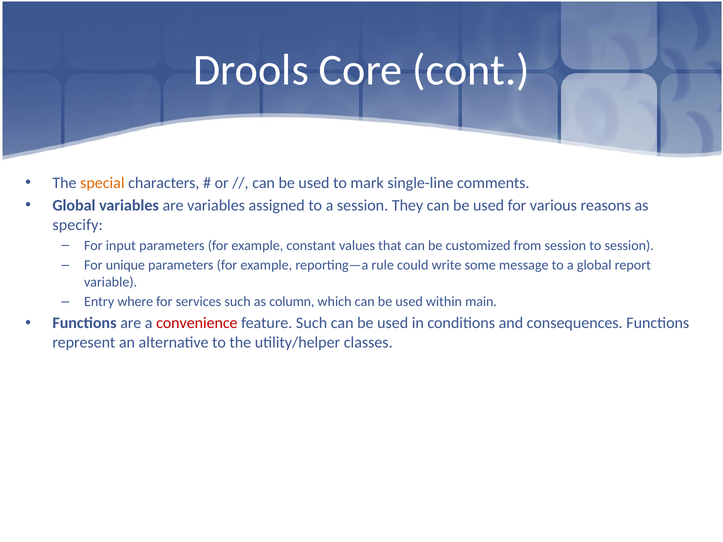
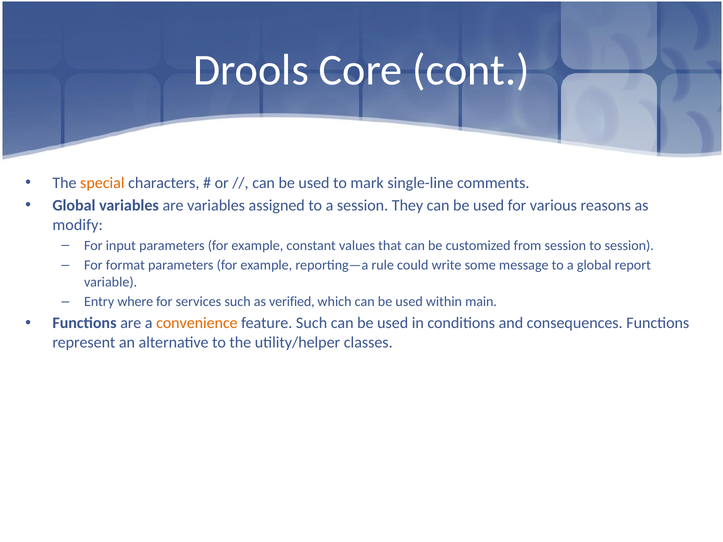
specify: specify -> modify (78, 225)
unique: unique -> format (125, 265)
column: column -> verified (292, 302)
convenience colour: red -> orange (197, 323)
